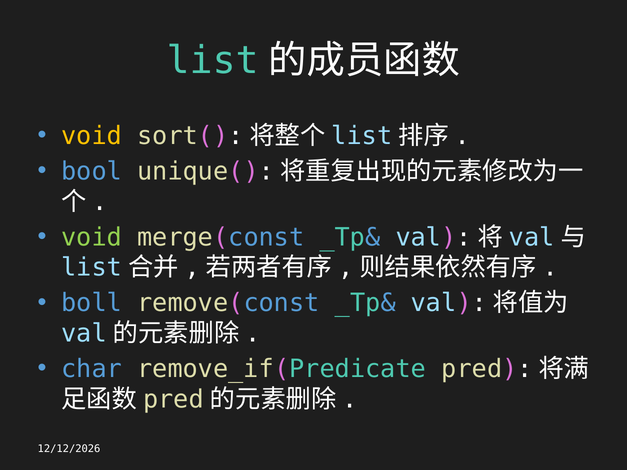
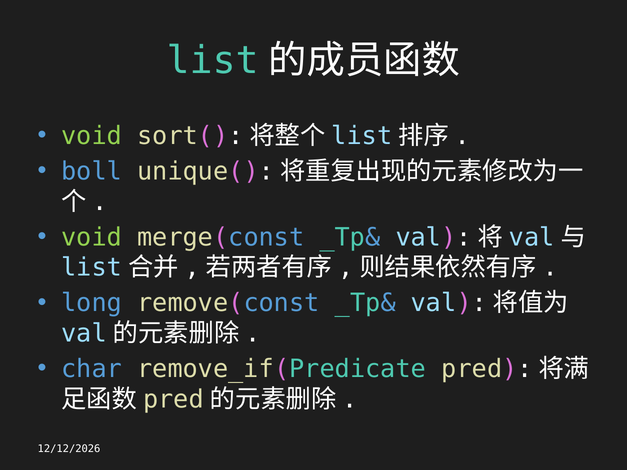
void colour: yellow -> light green (92, 136)
bool: bool -> boll (92, 172)
boll: boll -> long (92, 303)
